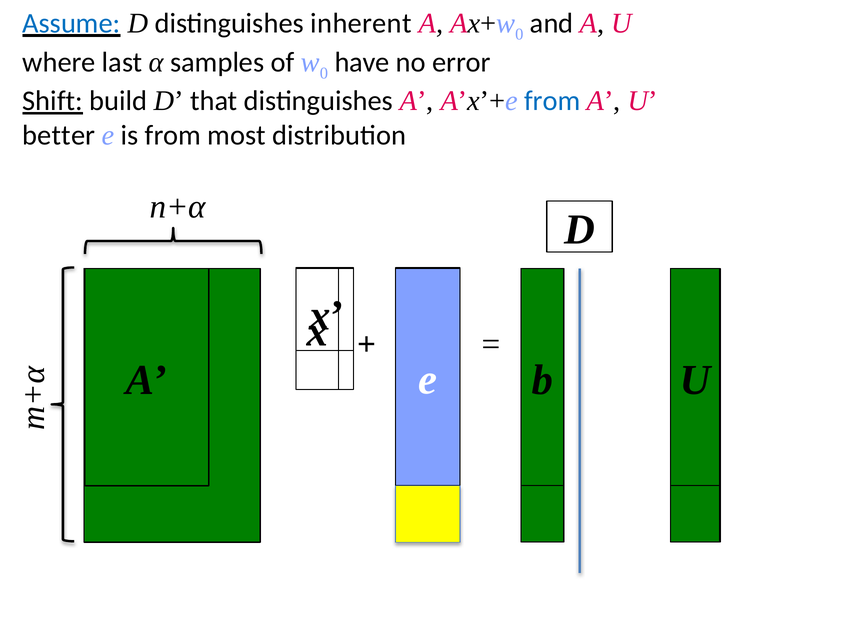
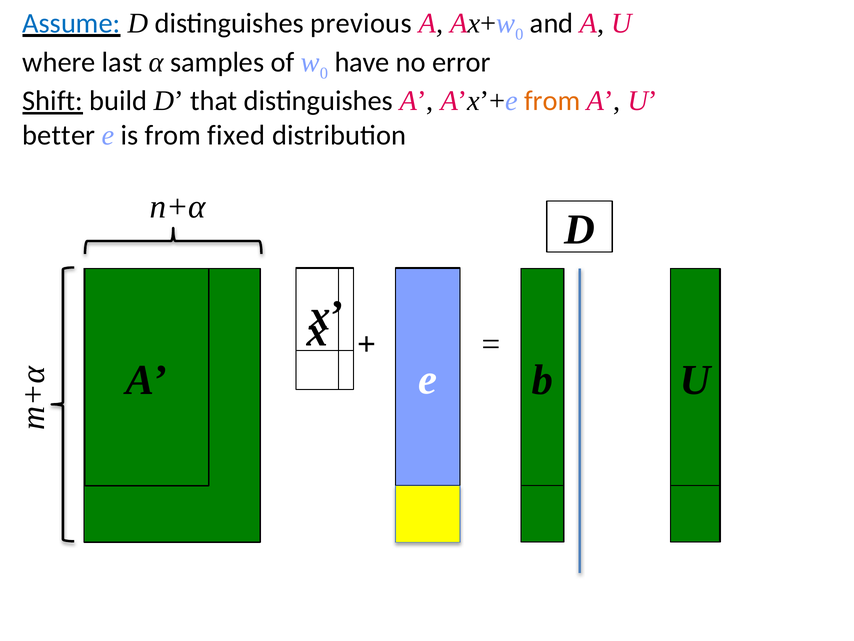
inherent: inherent -> previous (361, 23)
from colour: blue -> orange (552, 101)
most: most -> fixed (236, 135)
